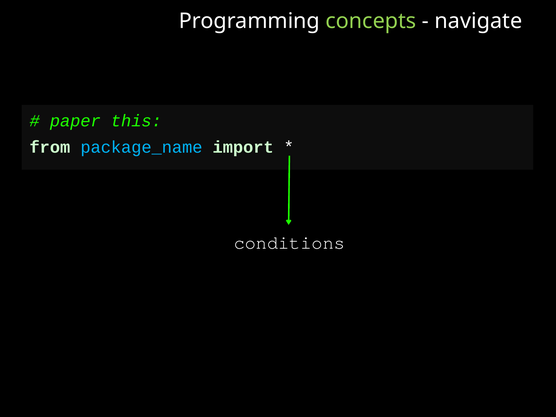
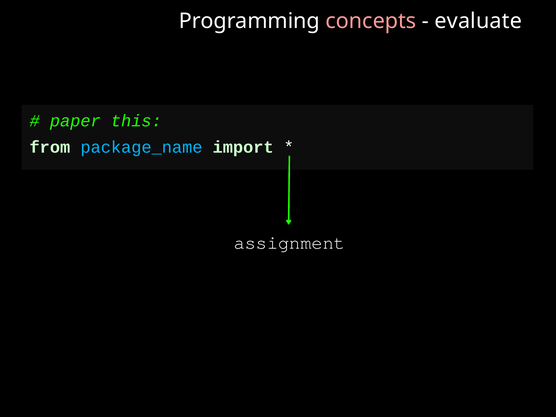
concepts colour: light green -> pink (371, 21)
navigate: navigate -> evaluate (478, 21)
conditions: conditions -> assignment (289, 243)
